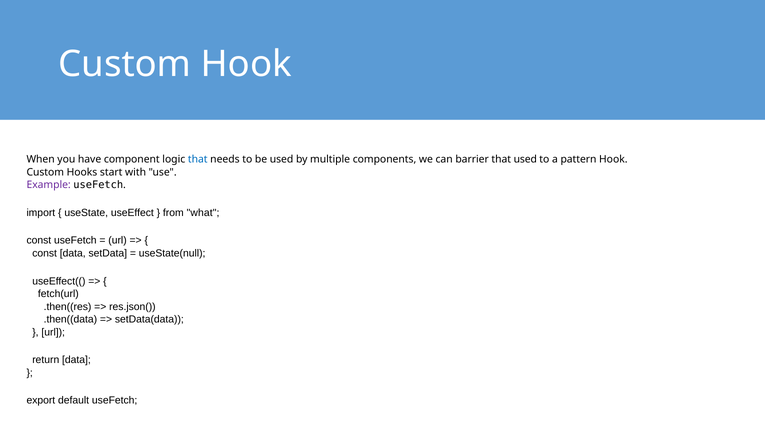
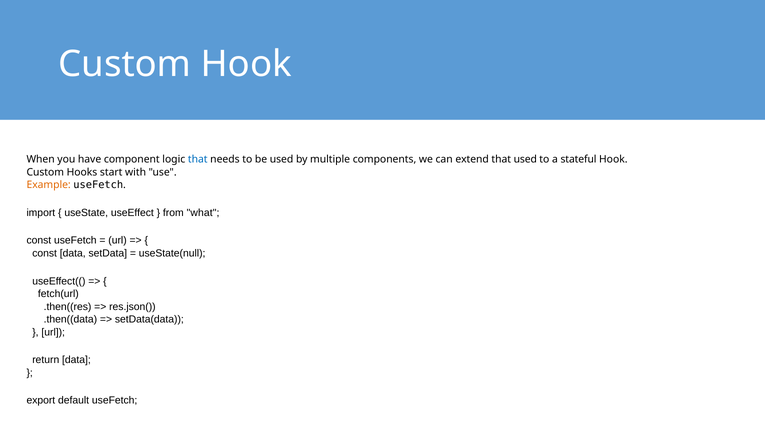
barrier: barrier -> extend (472, 160)
pattern: pattern -> stateful (579, 160)
Example colour: purple -> orange (49, 185)
